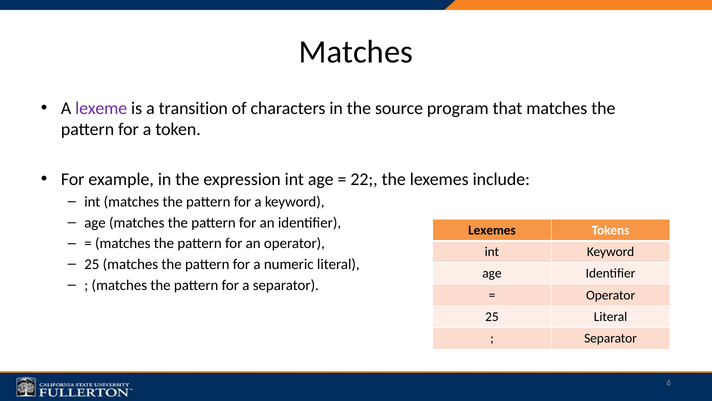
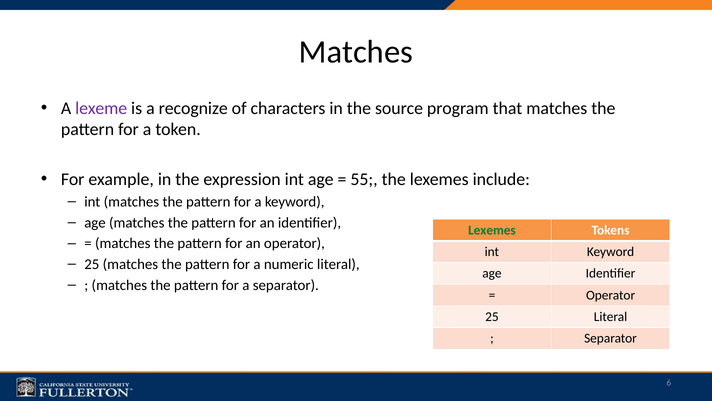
transition: transition -> recognize (193, 108)
22: 22 -> 55 (364, 179)
Lexemes colour: black -> green (492, 230)
